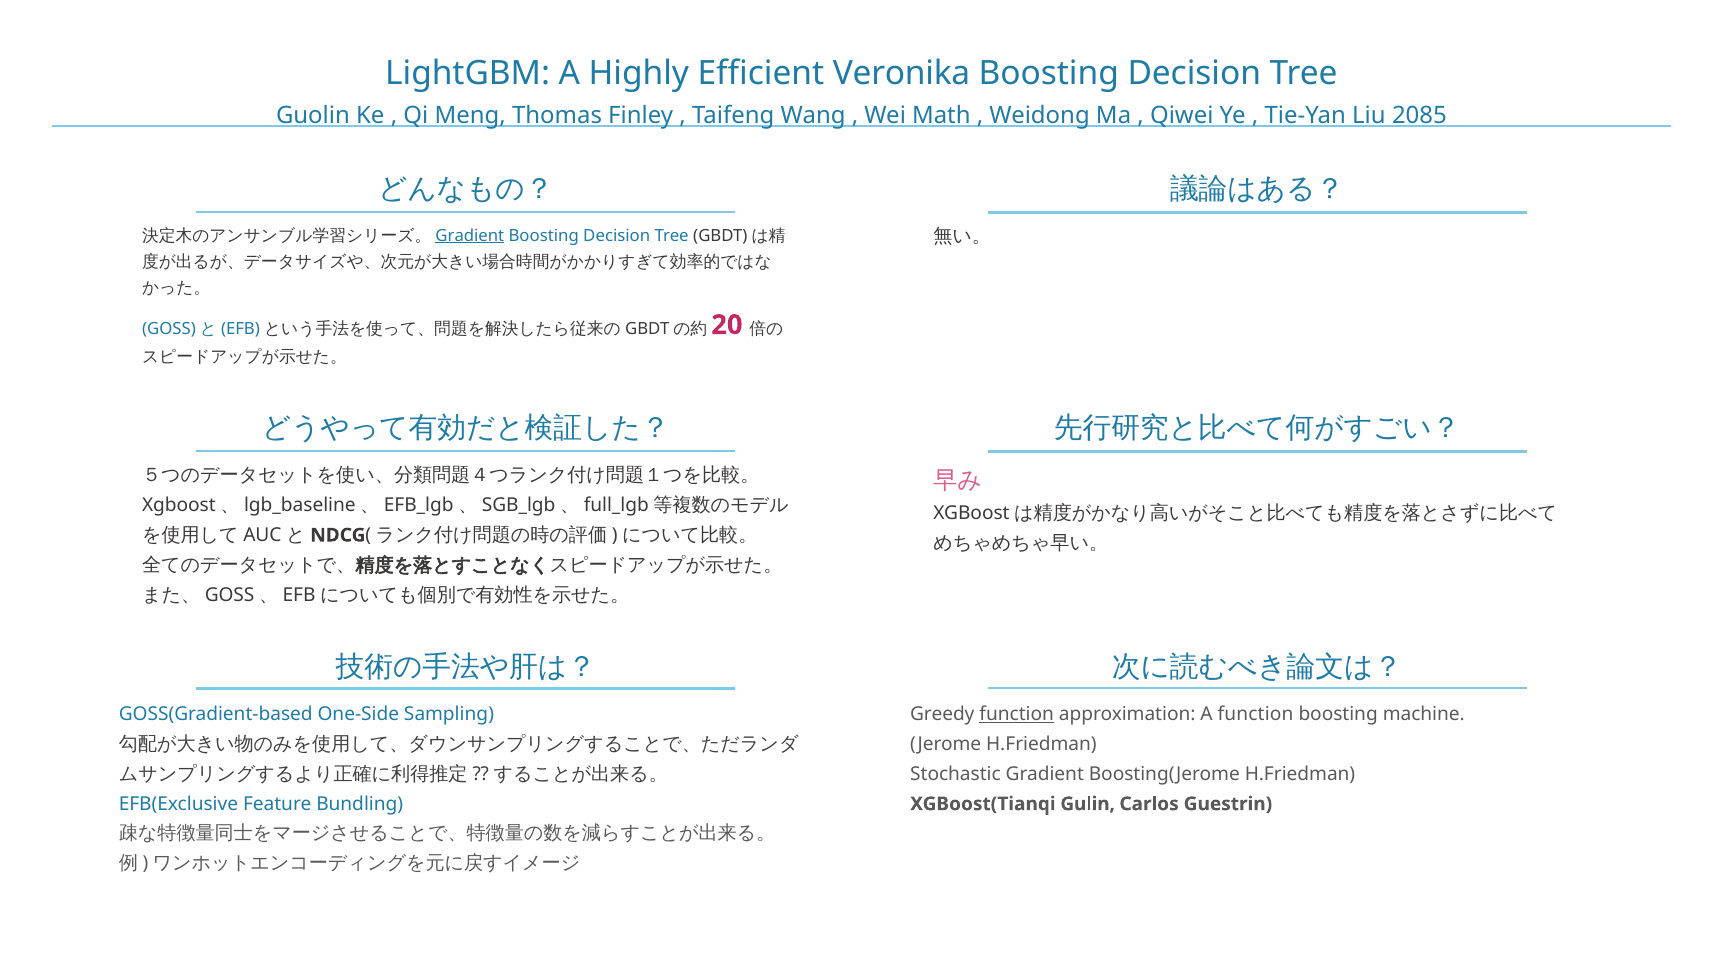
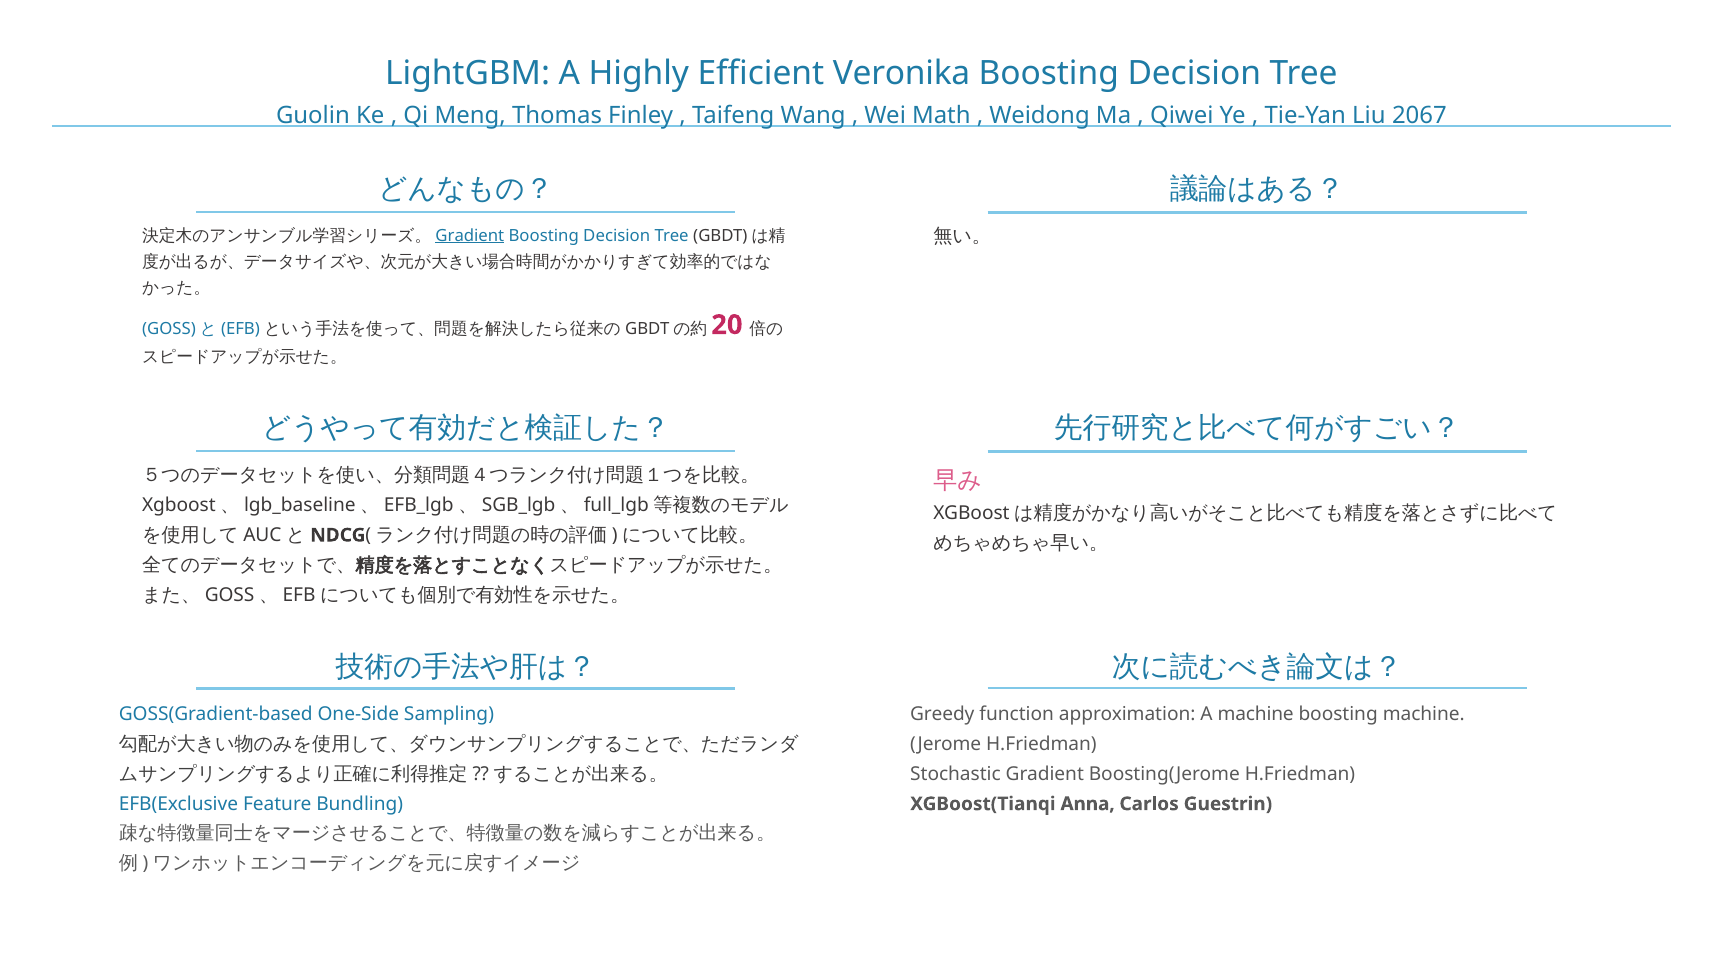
2085: 2085 -> 2067 (1419, 116)
function underline: present -> none (1017, 715)
A function: function -> machine (1256, 715)
Gulin: Gulin -> Anna (1088, 804)
